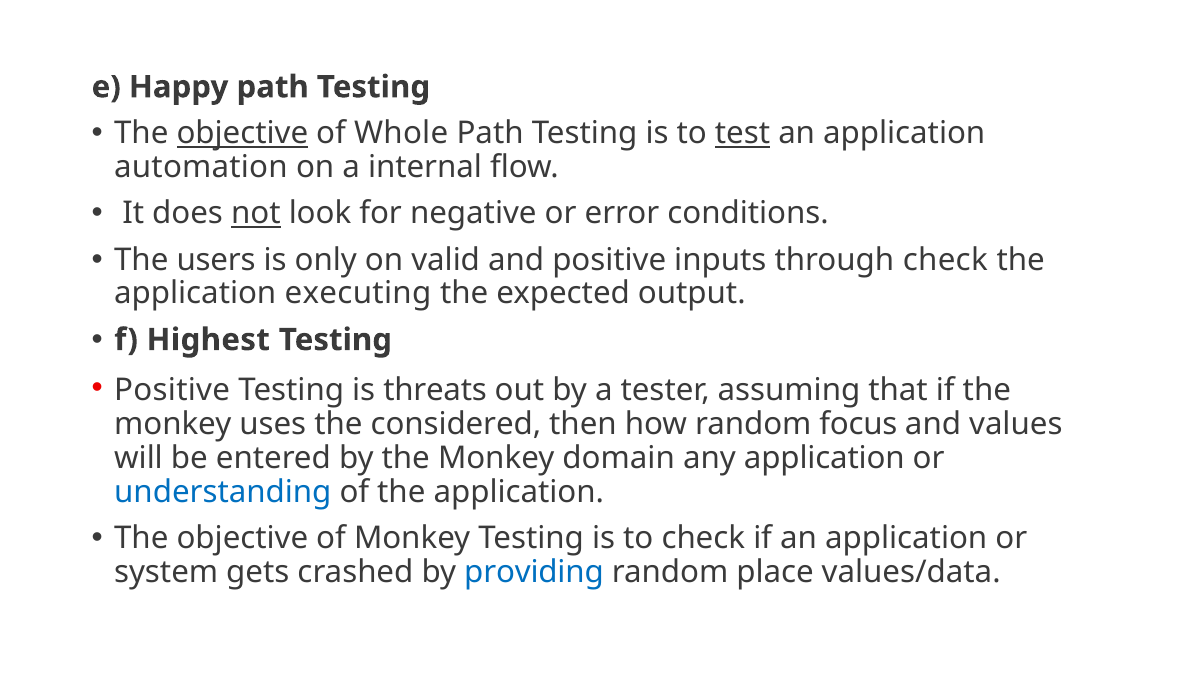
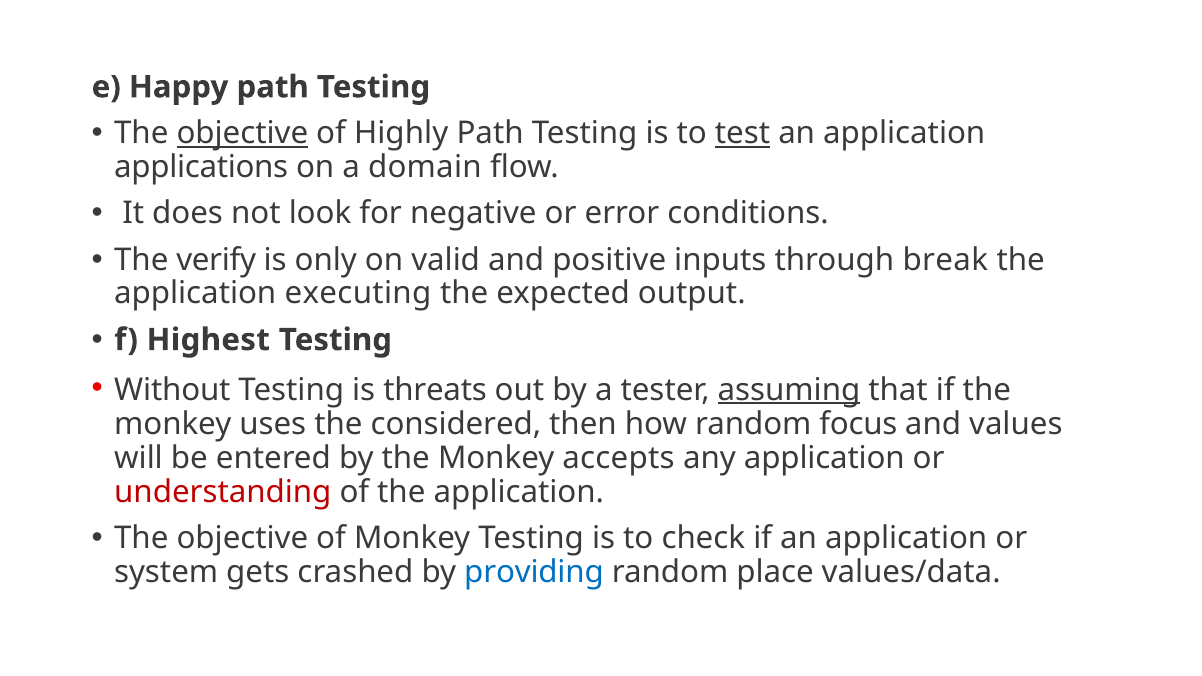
Whole: Whole -> Highly (401, 133)
automation: automation -> applications (201, 167)
internal: internal -> domain (425, 167)
not underline: present -> none (256, 213)
users: users -> verify (216, 260)
through check: check -> break (945, 260)
Positive: Positive -> Without (172, 390)
assuming underline: none -> present (789, 390)
domain: domain -> accepts (618, 458)
understanding colour: blue -> red (223, 492)
